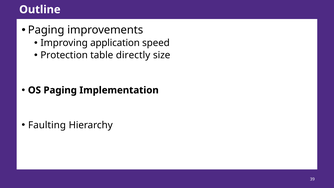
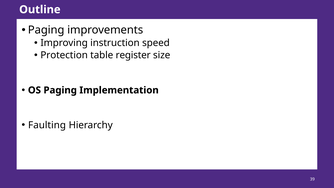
application: application -> instruction (115, 43)
directly: directly -> register (133, 55)
